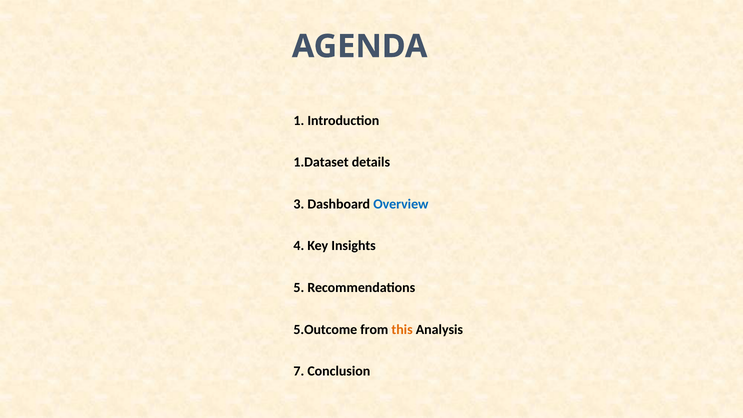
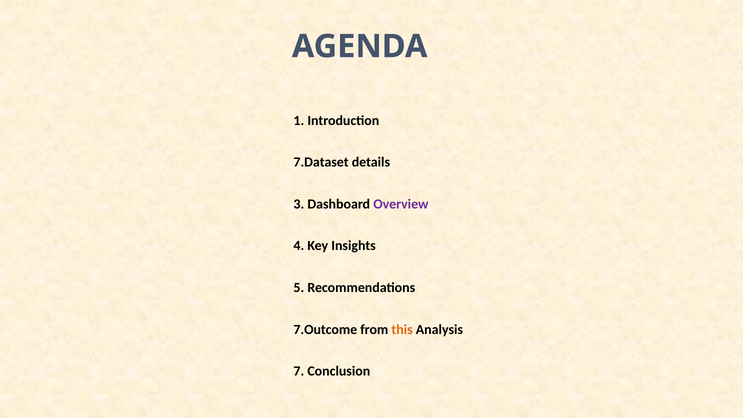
1.Dataset: 1.Dataset -> 7.Dataset (321, 162)
Overview colour: blue -> purple (401, 204)
5.Outcome: 5.Outcome -> 7.Outcome (325, 329)
